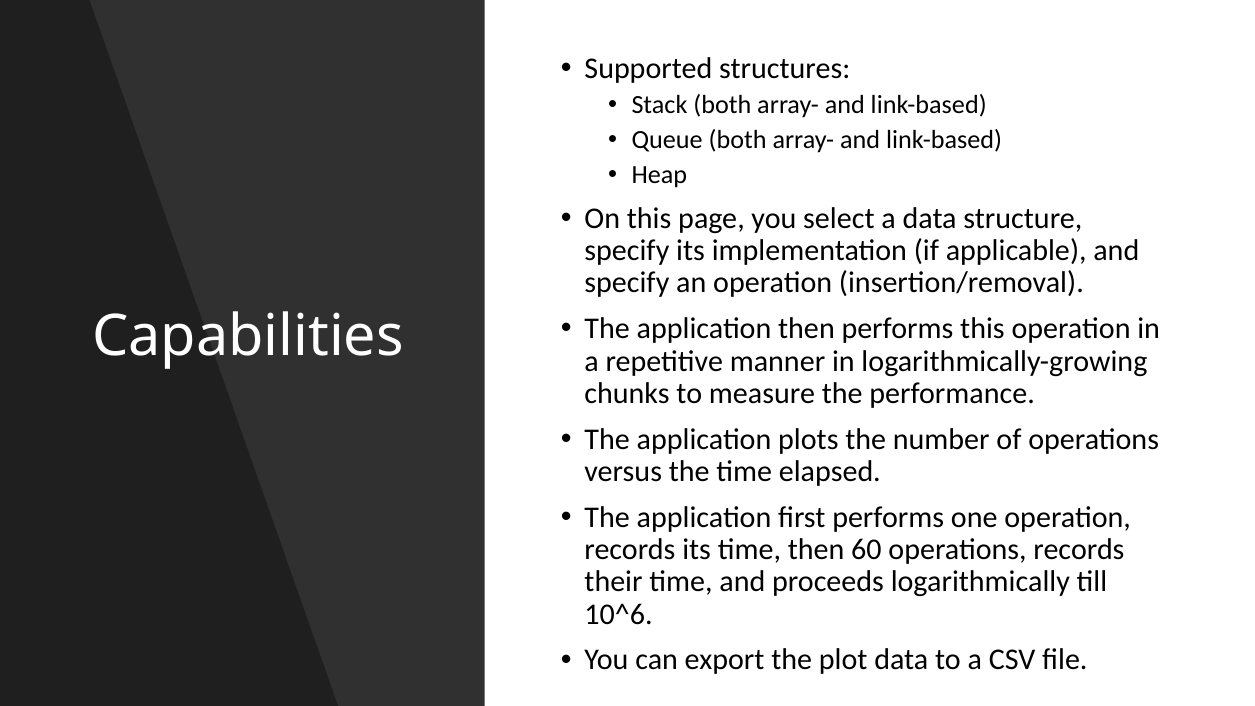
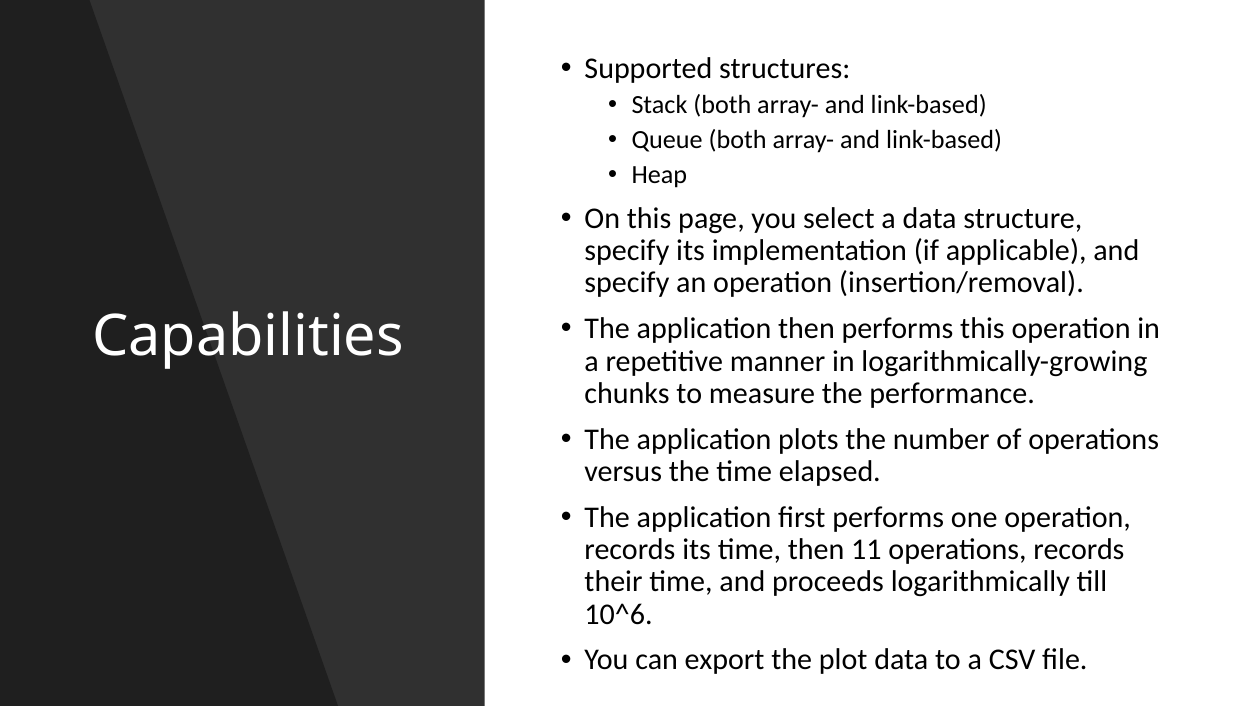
60: 60 -> 11 (866, 550)
